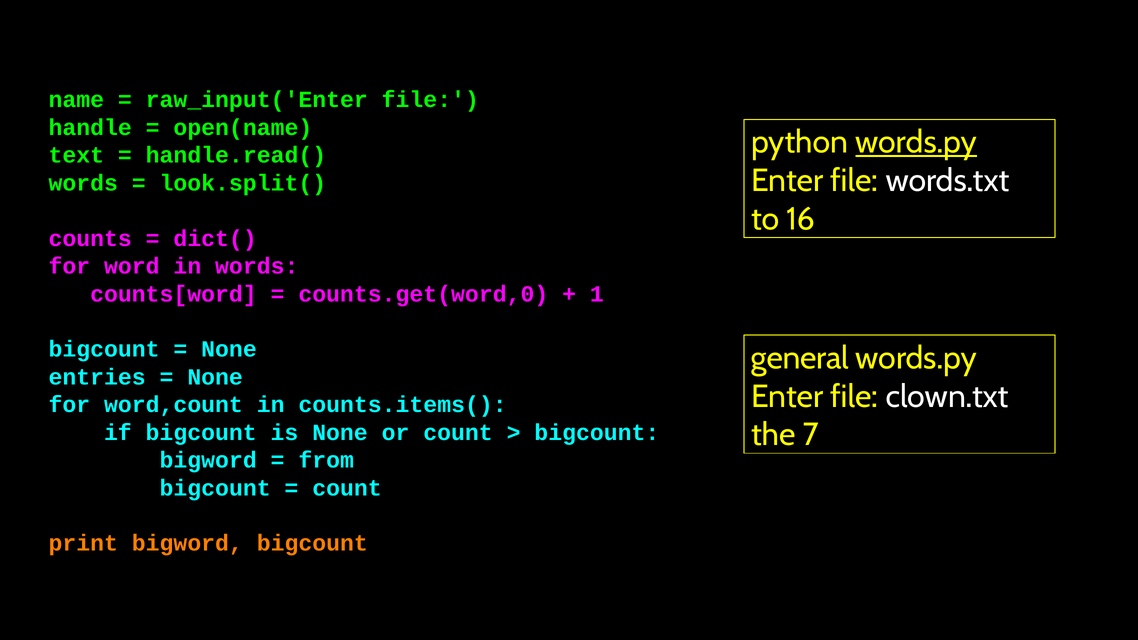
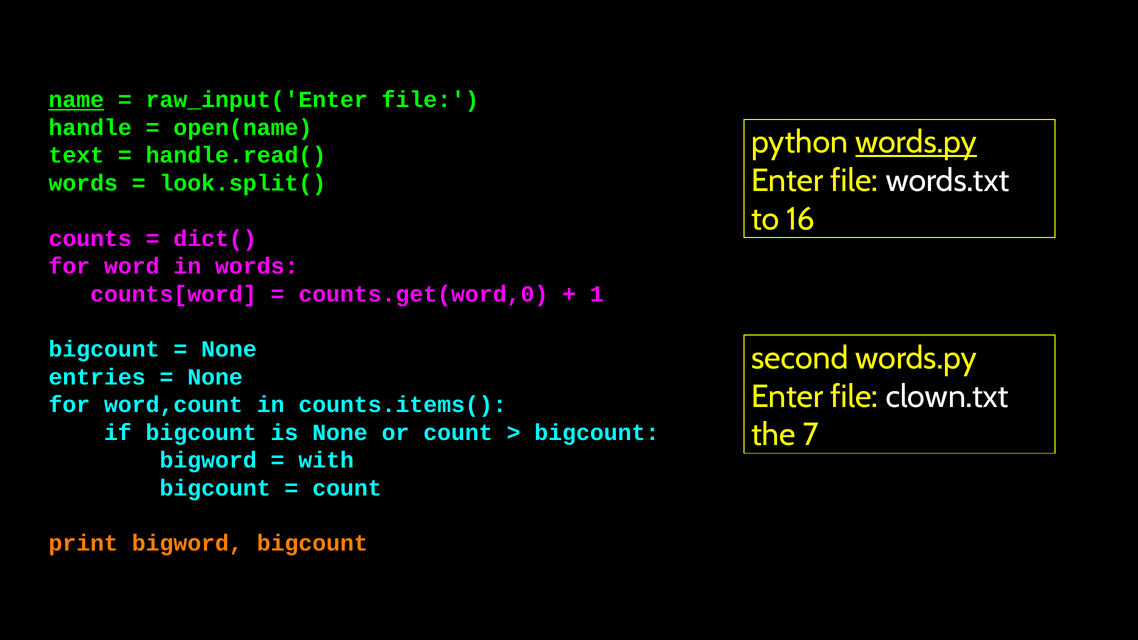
name underline: none -> present (76, 100)
general: general -> second (800, 358)
from: from -> with (326, 460)
